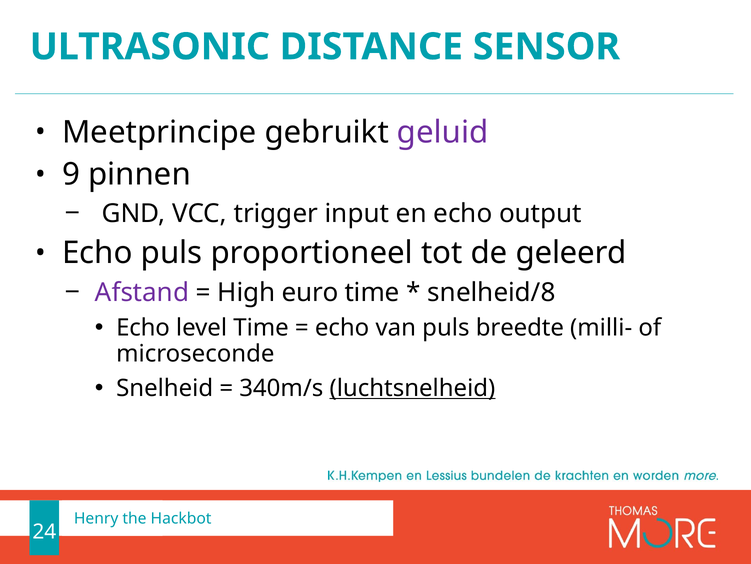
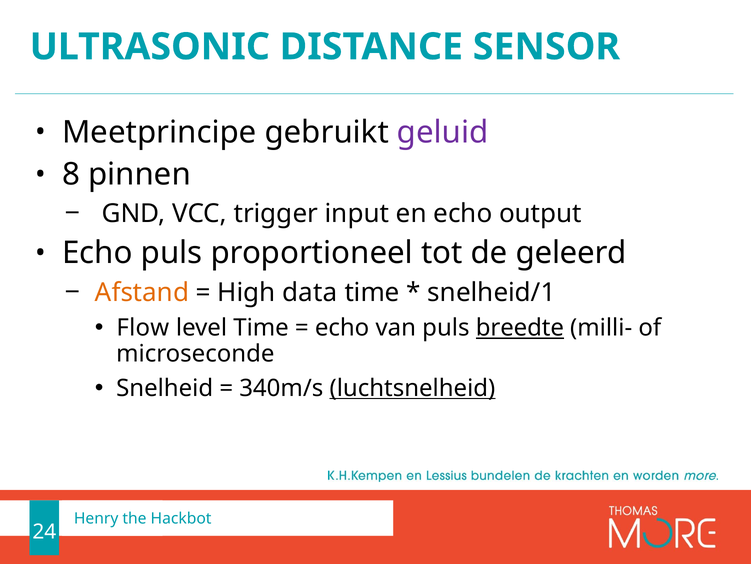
9: 9 -> 8 (71, 174)
Afstand colour: purple -> orange (142, 292)
euro: euro -> data (310, 292)
snelheid/8: snelheid/8 -> snelheid/1 (492, 292)
Echo: Echo -> Flow (143, 327)
breedte underline: none -> present (520, 327)
